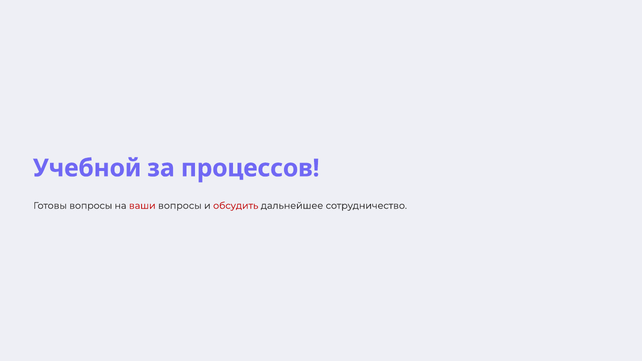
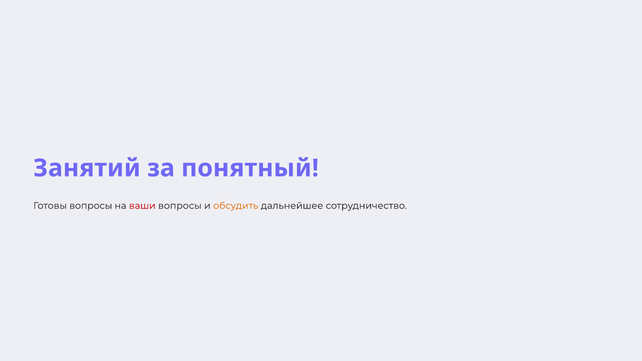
Учебной: Учебной -> Занятий (87, 168)
процессов: процессов -> понятный (250, 168)
обсудить colour: red -> orange (236, 206)
